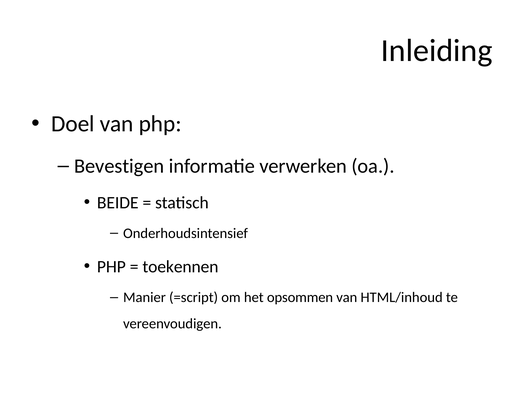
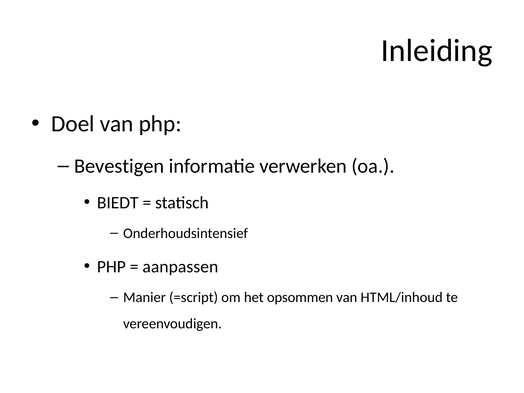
BEIDE: BEIDE -> BIEDT (118, 203)
toekennen: toekennen -> aanpassen (180, 267)
